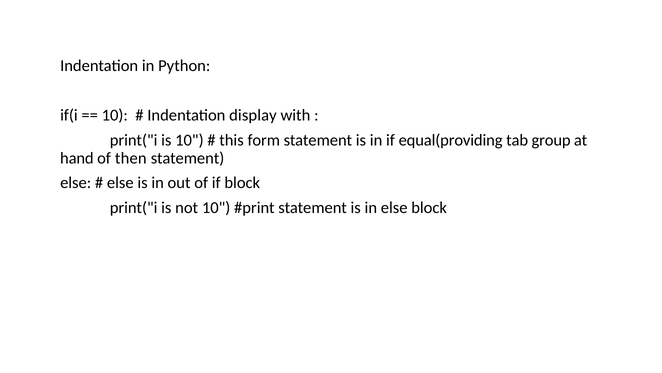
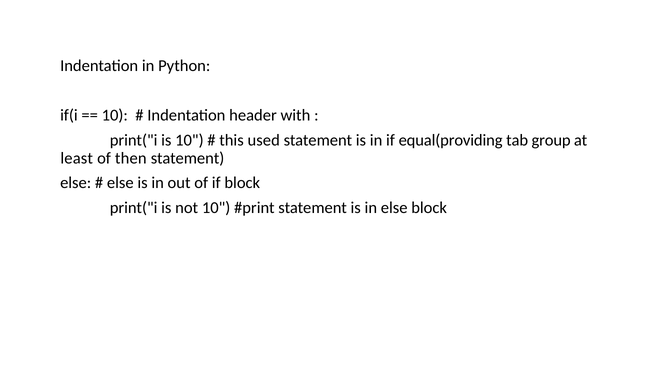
display: display -> header (253, 115)
form: form -> used (264, 140)
hand: hand -> least (77, 158)
